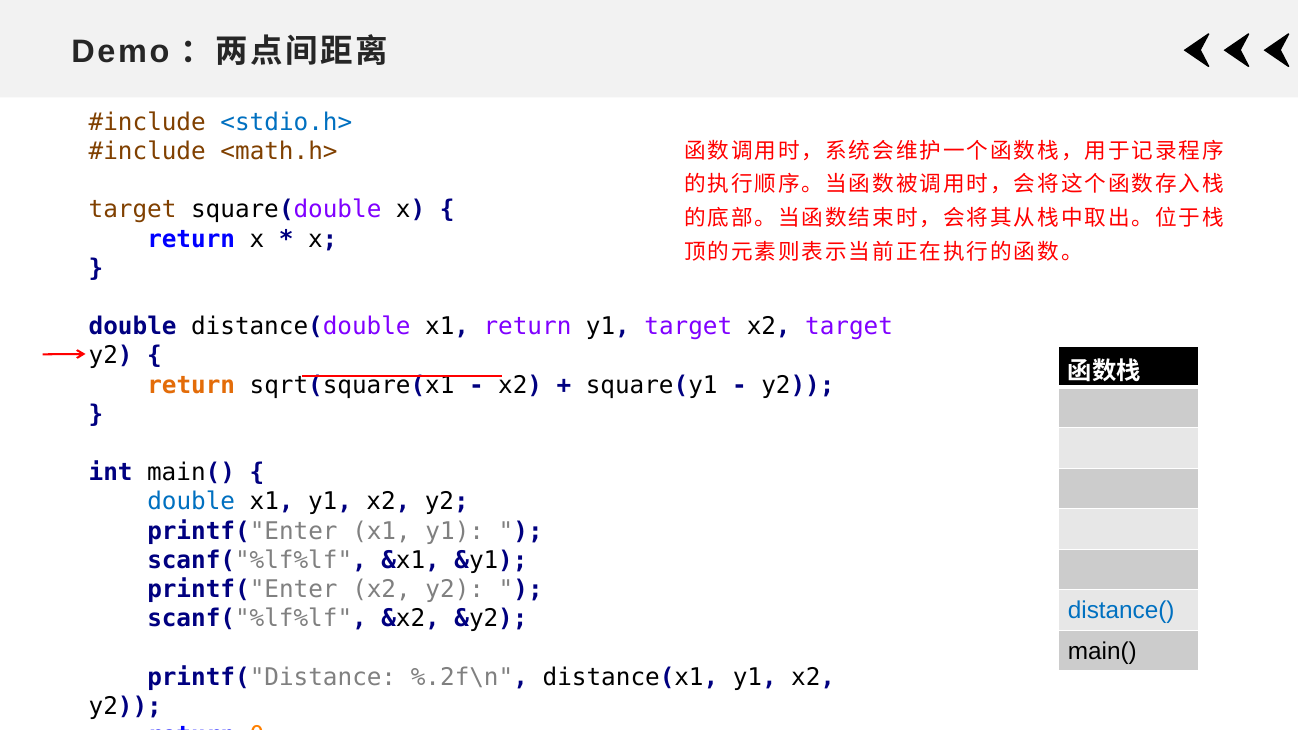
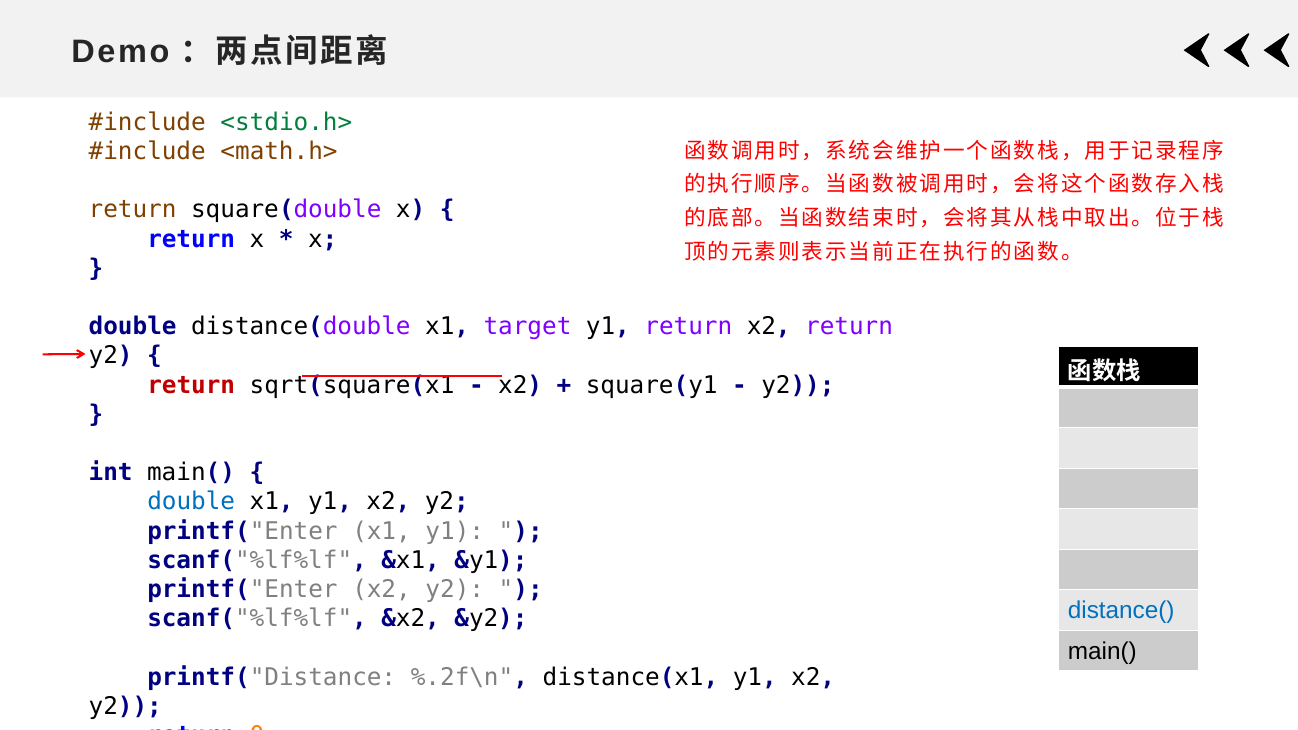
<stdio.h> colour: blue -> green (286, 122)
target: target -> return (133, 210)
x1 return: return -> target (528, 327)
y1 target: target -> return (688, 327)
x2 target: target -> return (849, 327)
return colour: orange -> red (191, 385)
